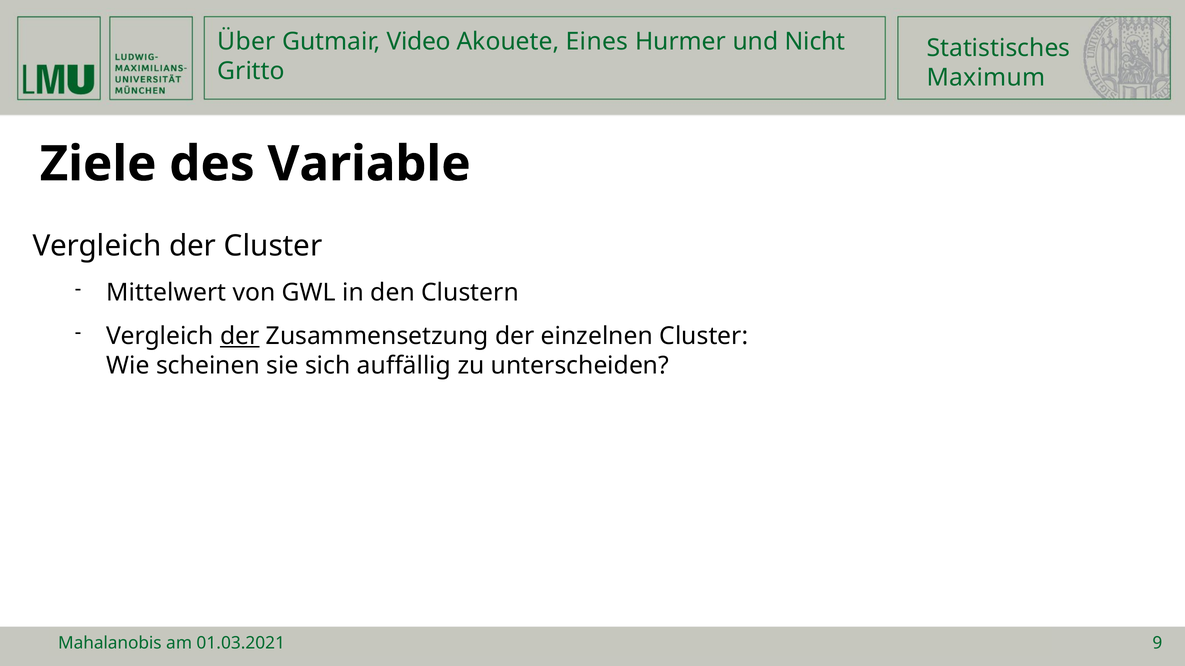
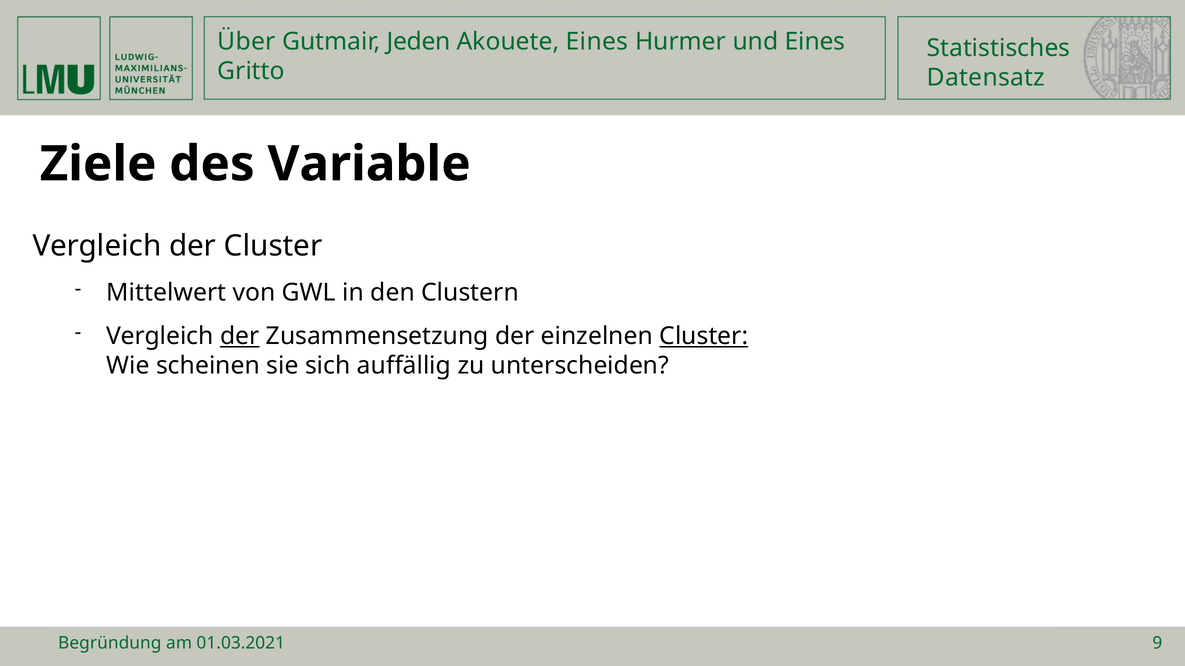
Video: Video -> Jeden (419, 42)
und Nicht: Nicht -> Eines (815, 42)
Maximum: Maximum -> Datensatz (986, 78)
Cluster underline: none -> present (704, 336)
Mahalanobis: Mahalanobis -> Begründung (110, 644)
